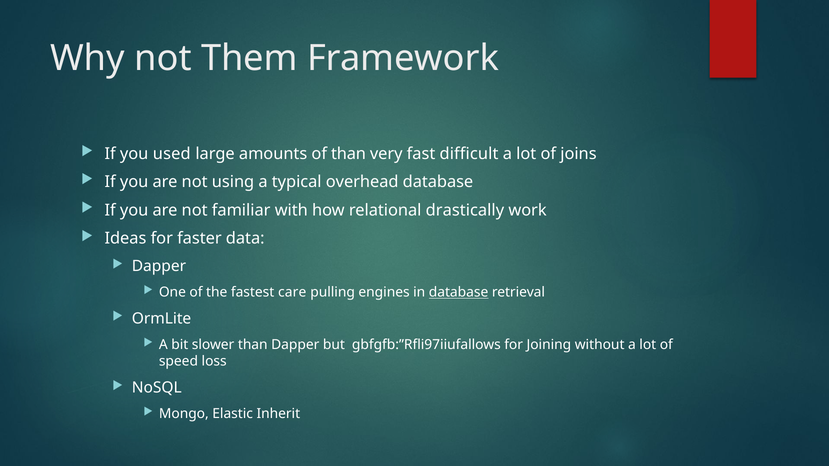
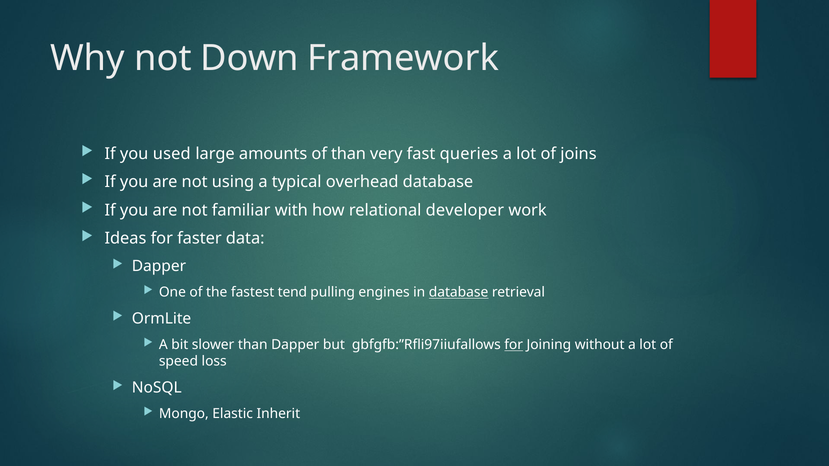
Them: Them -> Down (250, 58)
difficult: difficult -> queries (469, 154)
drastically: drastically -> developer (465, 210)
care: care -> tend (292, 293)
for underline: none -> present (514, 345)
